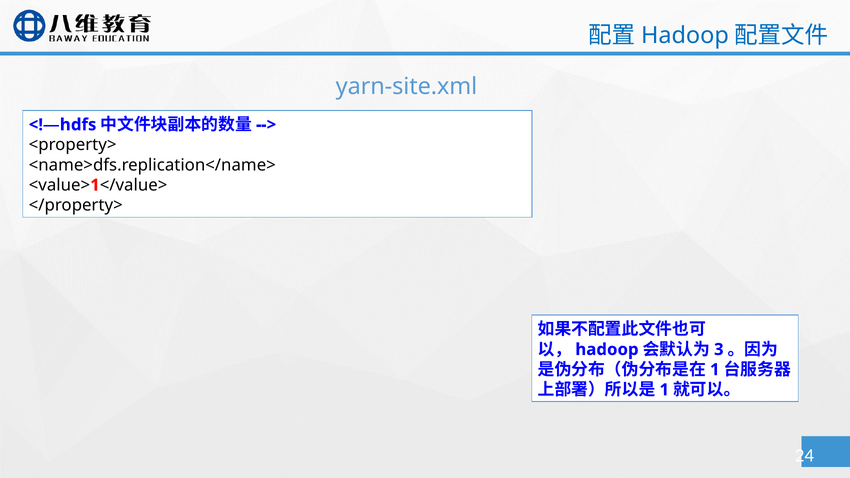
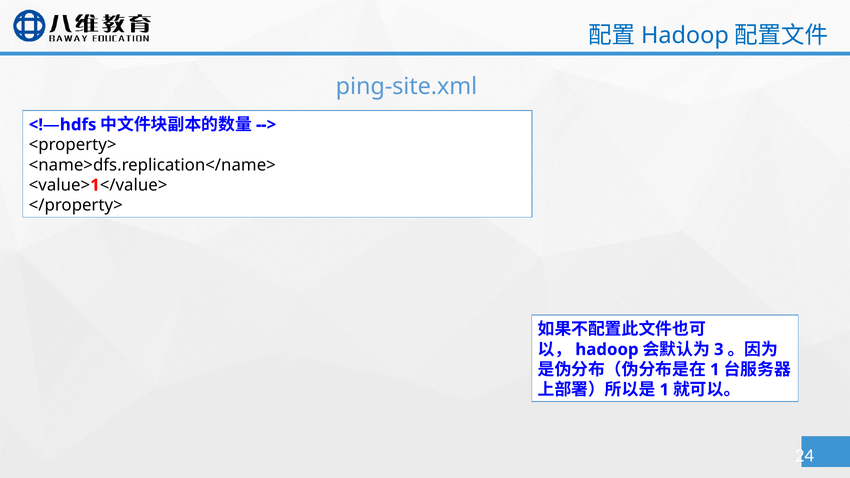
yarn-site.xml: yarn-site.xml -> ping-site.xml (406, 86)
